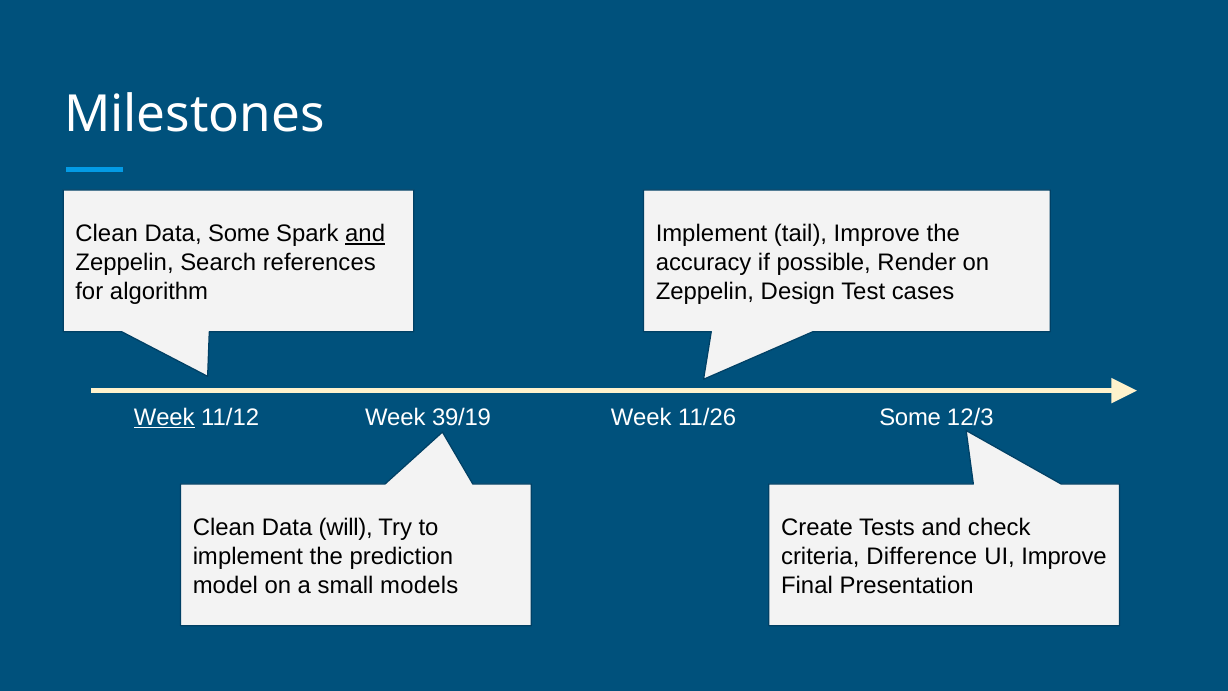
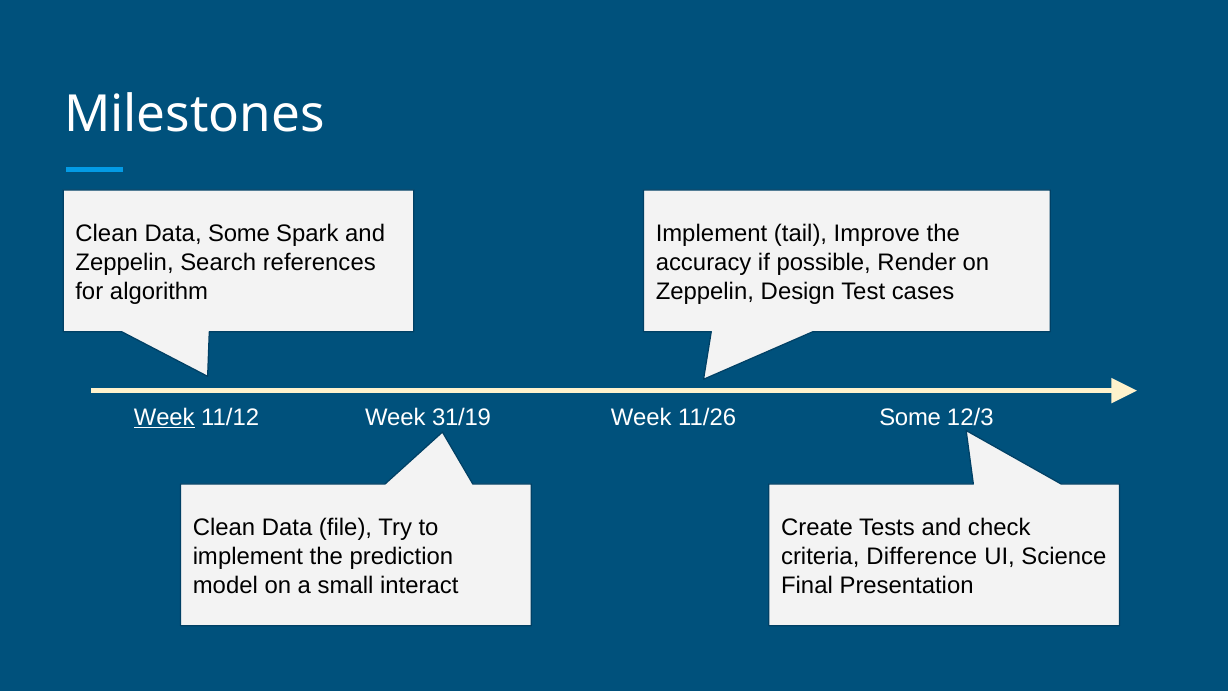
and underline: present -> none (365, 234)
39/19: 39/19 -> 31/19 (461, 417)
will: will -> file (346, 528)
UI Improve: Improve -> Science (1064, 556)
models: models -> interact (419, 585)
